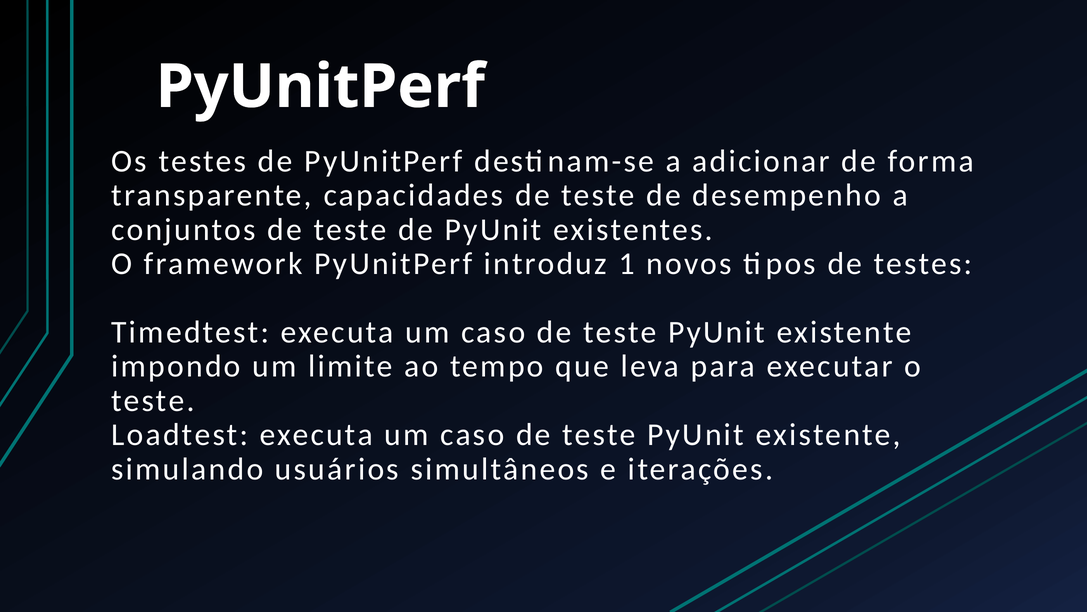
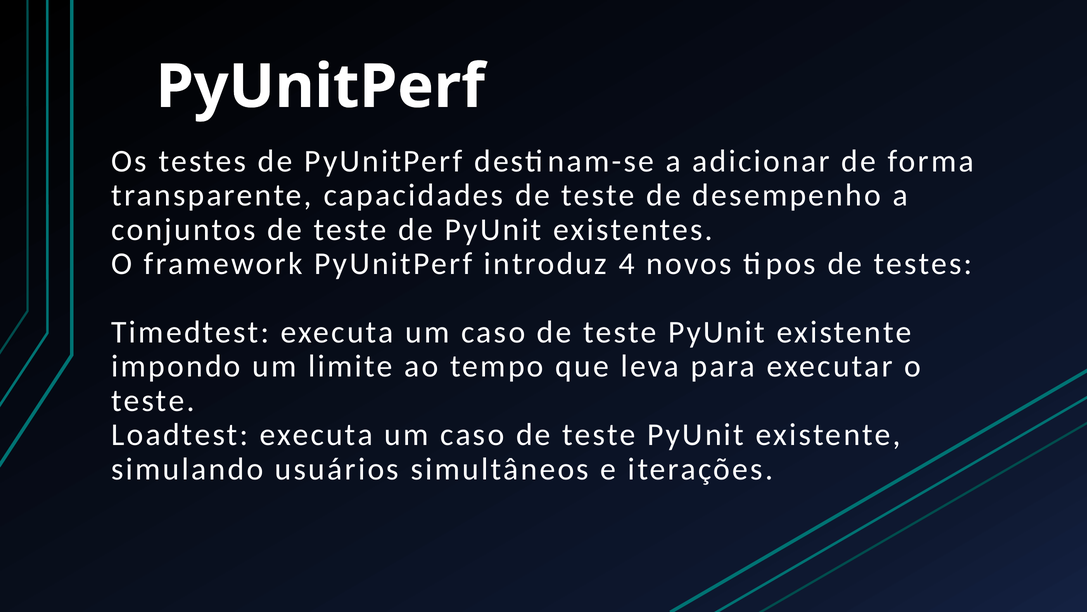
1: 1 -> 4 (627, 264)
